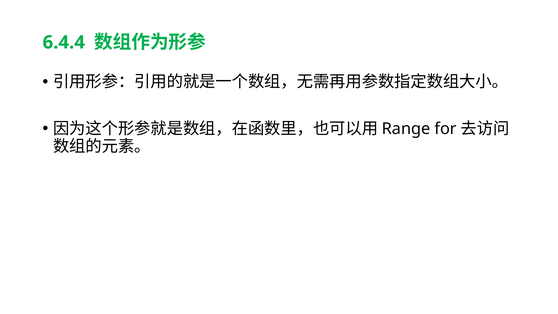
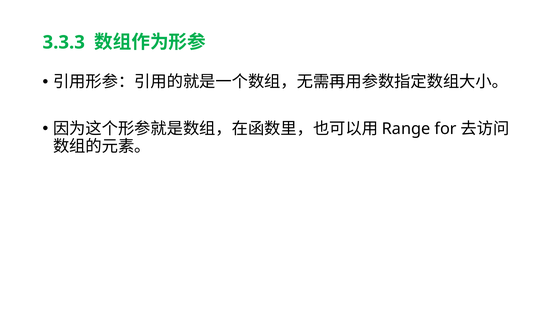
6.4.4: 6.4.4 -> 3.3.3 (64, 42)
